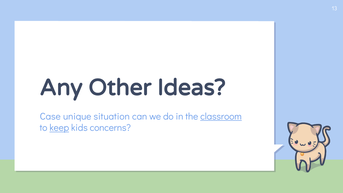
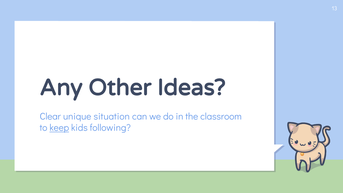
Case: Case -> Clear (50, 116)
classroom underline: present -> none (221, 116)
concerns: concerns -> following (110, 128)
